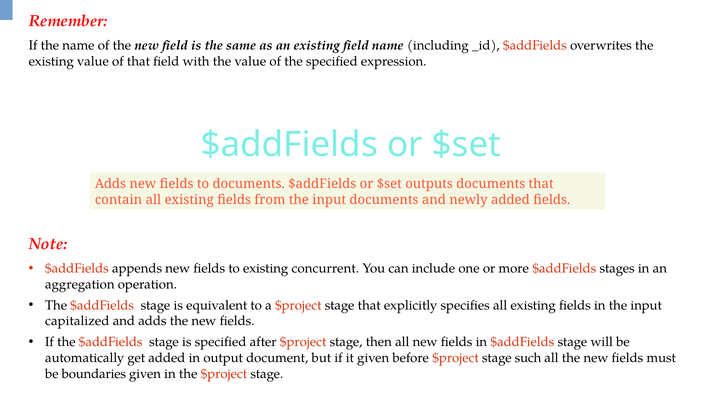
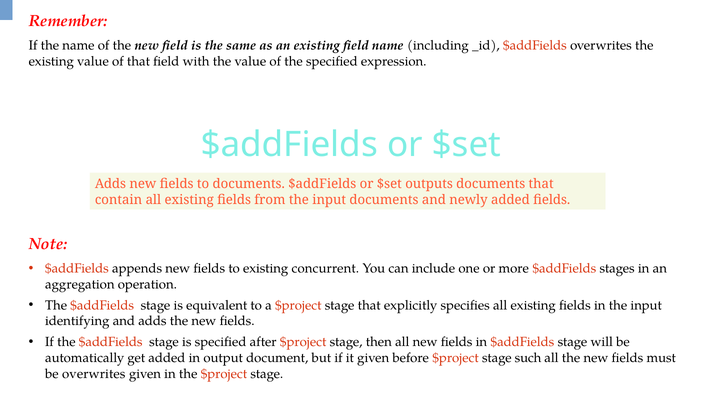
capitalized: capitalized -> identifying (77, 321)
be boundaries: boundaries -> overwrites (94, 374)
